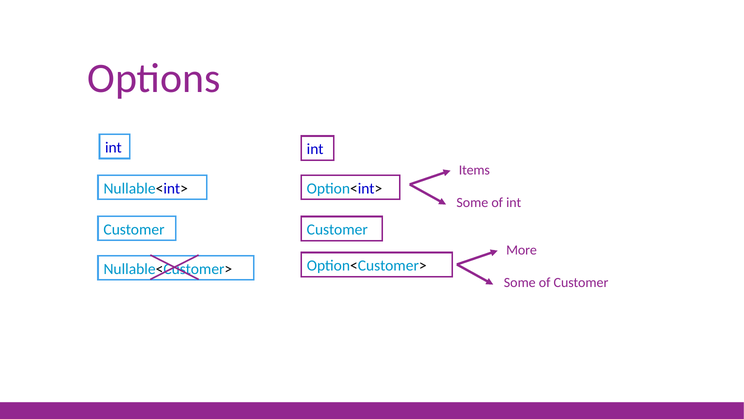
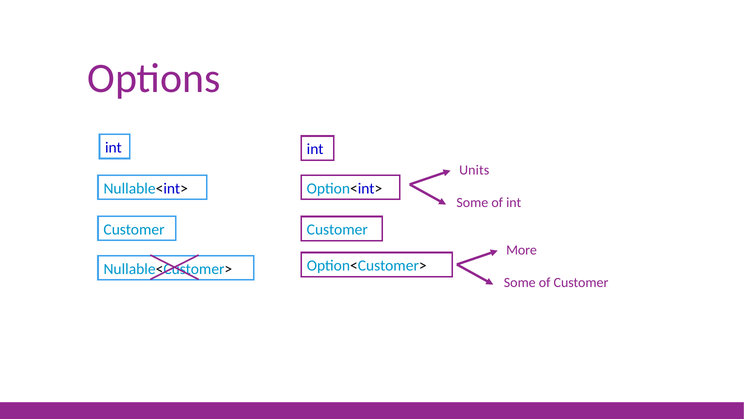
Items: Items -> Units (474, 170)
